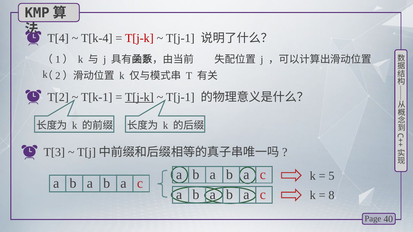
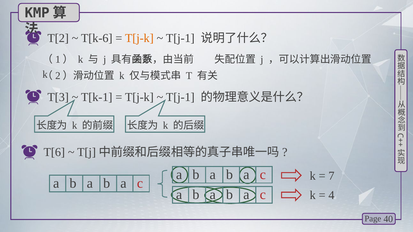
T[4: T[4 -> T[2 (58, 38)
T[k-4: T[k-4 -> T[k-6 (97, 38)
T[j-k colour: red -> orange (139, 38)
T[2: T[2 -> T[3 (58, 97)
T[j-k underline: present -> none (139, 97)
T[3: T[3 -> T[6 (54, 152)
5: 5 -> 7 (331, 176)
8: 8 -> 4 (331, 196)
